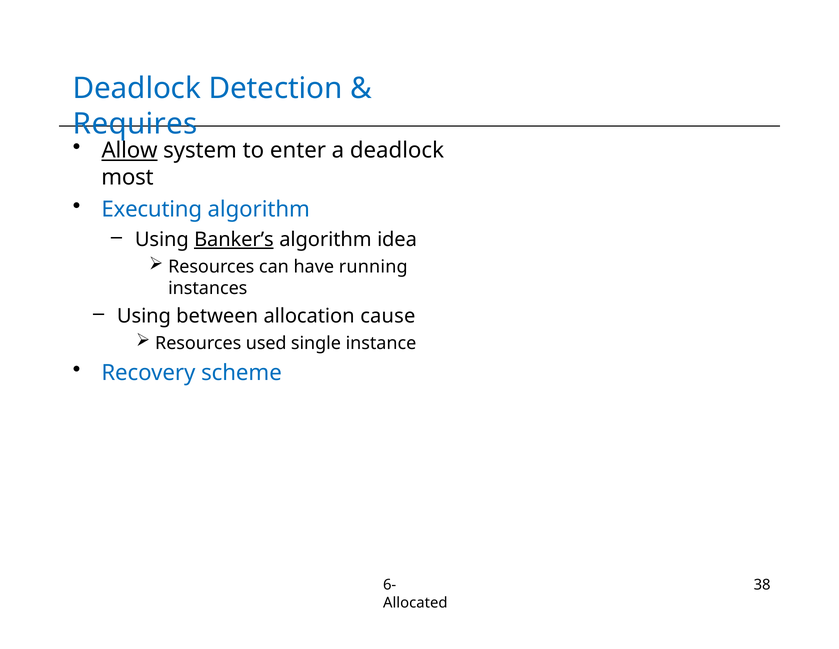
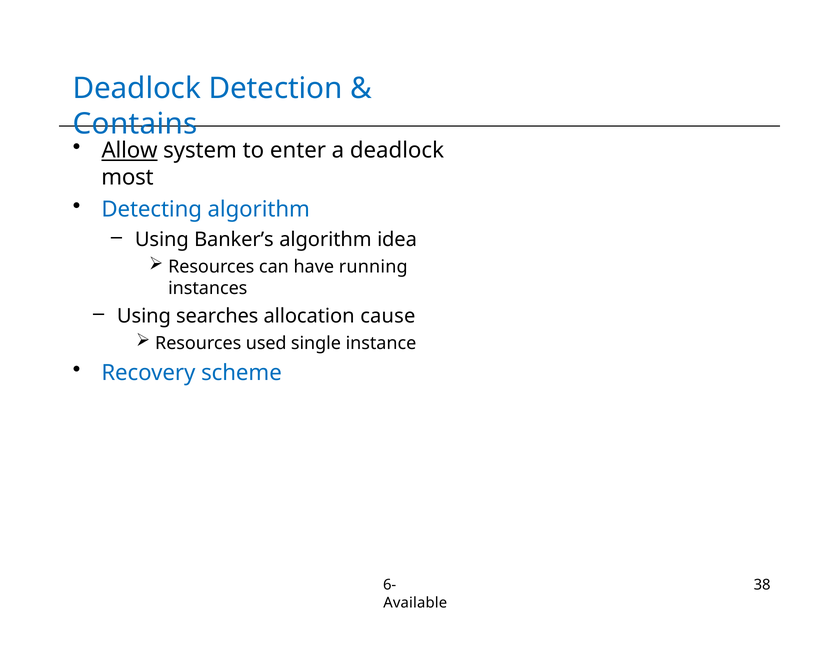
Requires: Requires -> Contains (135, 124)
Executing: Executing -> Detecting (152, 209)
Banker’s underline: present -> none (234, 239)
between: between -> searches (217, 316)
Allocated: Allocated -> Available (415, 602)
